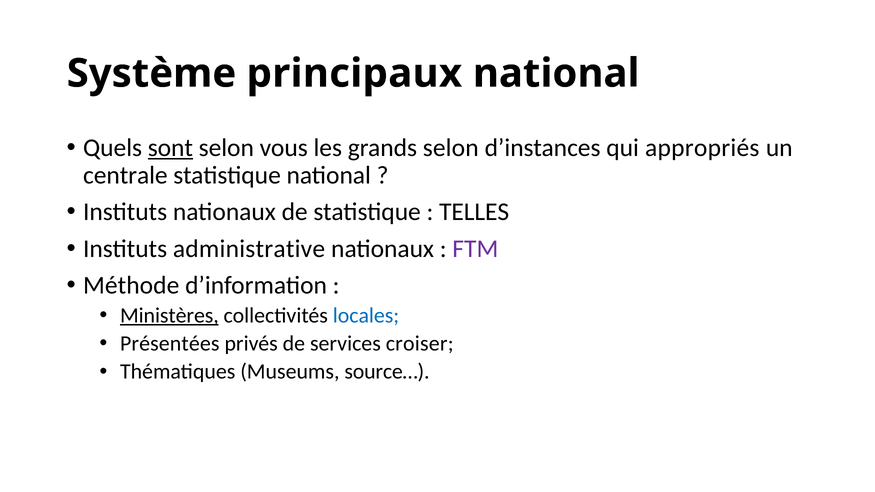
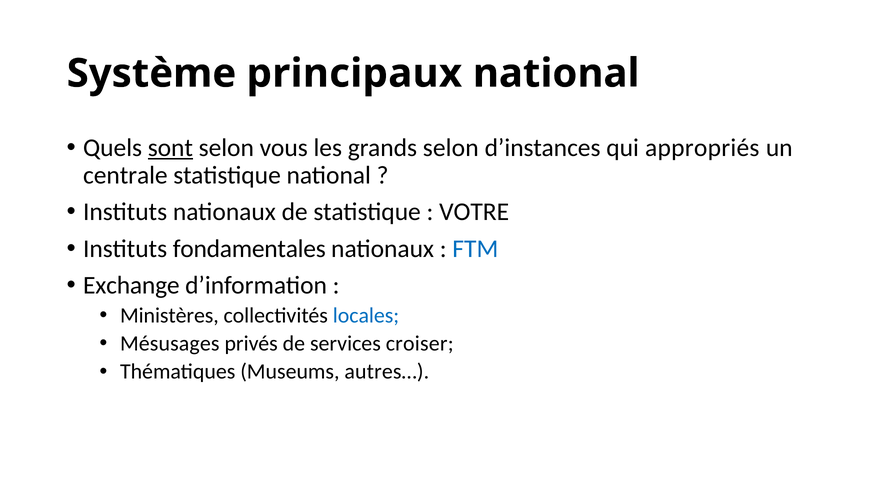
TELLES: TELLES -> VOTRE (474, 212)
administrative: administrative -> fondamentales (249, 249)
FTM colour: purple -> blue (475, 249)
Méthode: Méthode -> Exchange (131, 285)
Ministères underline: present -> none (169, 315)
Présentées: Présentées -> Mésusages (170, 344)
source…: source… -> autres… (387, 372)
